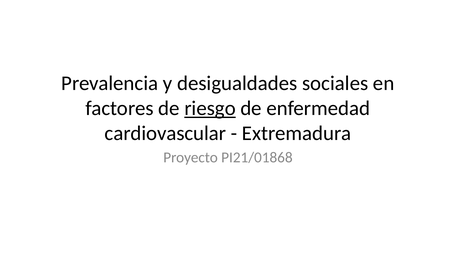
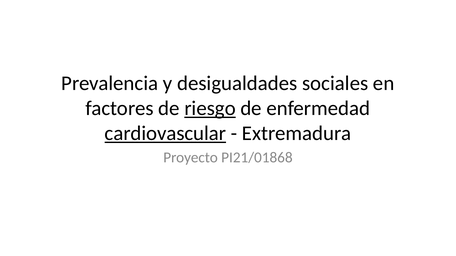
cardiovascular underline: none -> present (165, 134)
